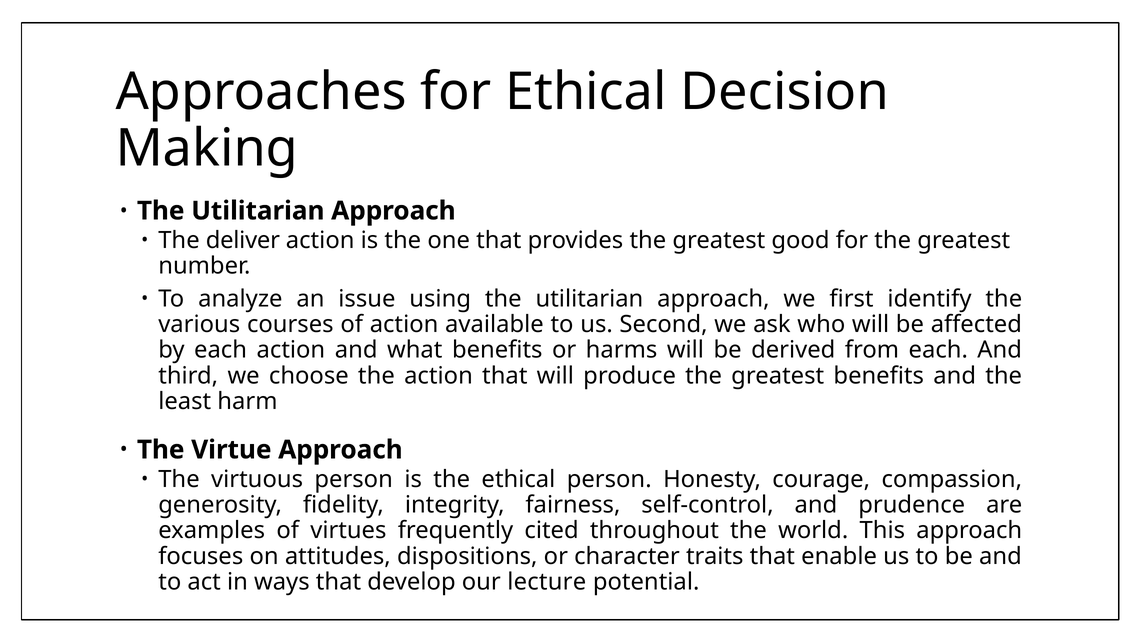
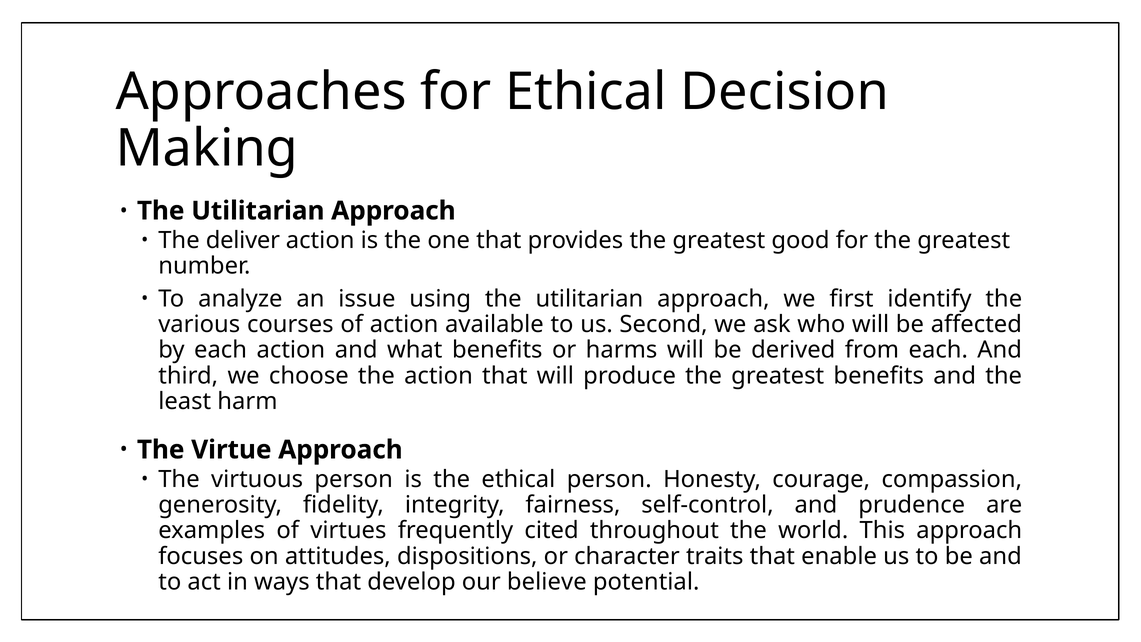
lecture: lecture -> believe (547, 582)
